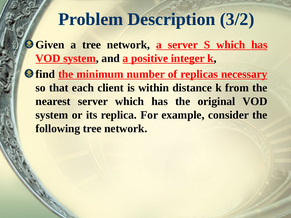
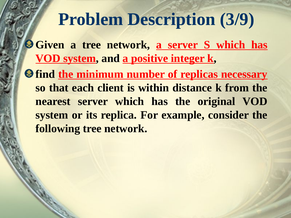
3/2: 3/2 -> 3/9 (237, 19)
